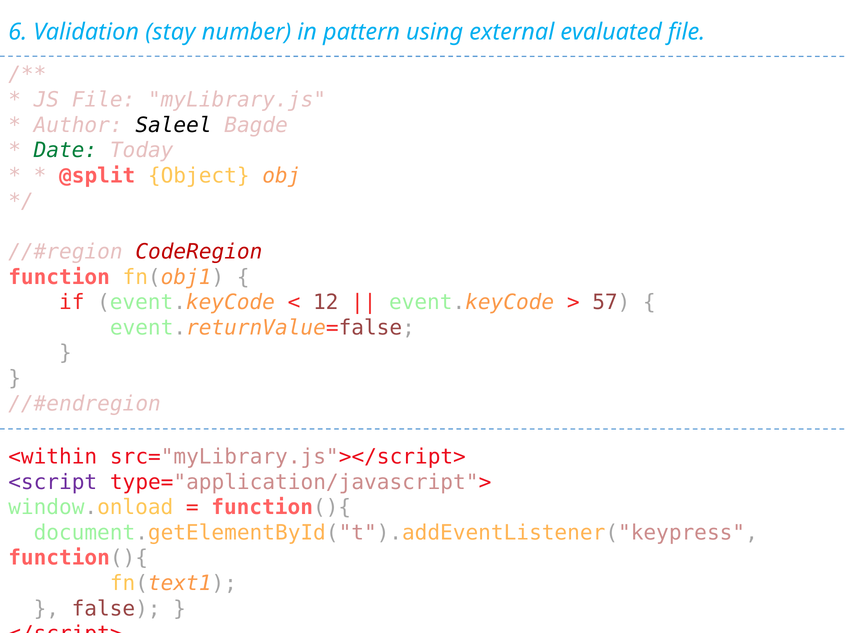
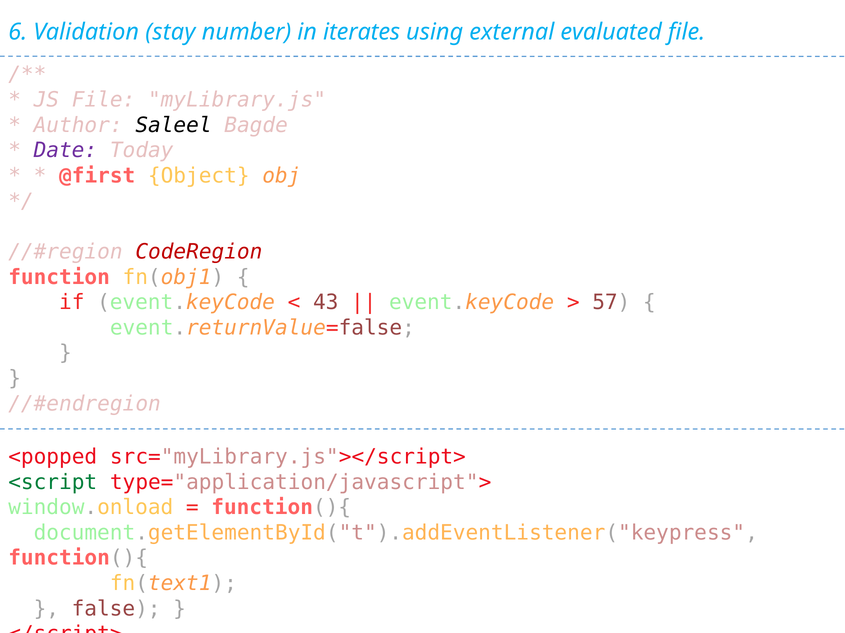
pattern: pattern -> iterates (362, 32)
Date colour: green -> purple (65, 151)
@split: @split -> @first (97, 176)
12: 12 -> 43 (326, 303)
<within: <within -> <popped (53, 457)
<script colour: purple -> green (53, 483)
